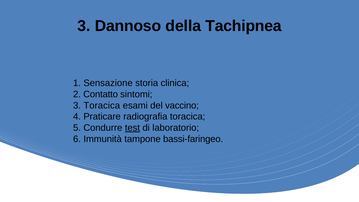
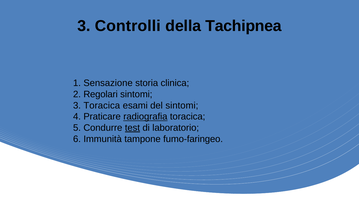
Dannoso: Dannoso -> Controlli (128, 26)
Contatto: Contatto -> Regolari (101, 94)
del vaccino: vaccino -> sintomi (182, 105)
radiografia underline: none -> present (145, 117)
bassi-faringeo: bassi-faringeo -> fumo-faringeo (193, 139)
